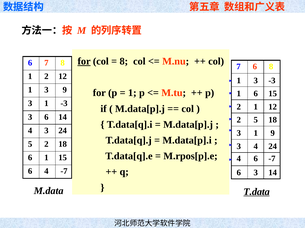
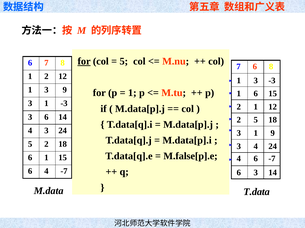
8: 8 -> 5 (124, 61)
M.rpos[p].e: M.rpos[p].e -> M.false[p].e (191, 157)
T.data underline: present -> none (257, 192)
